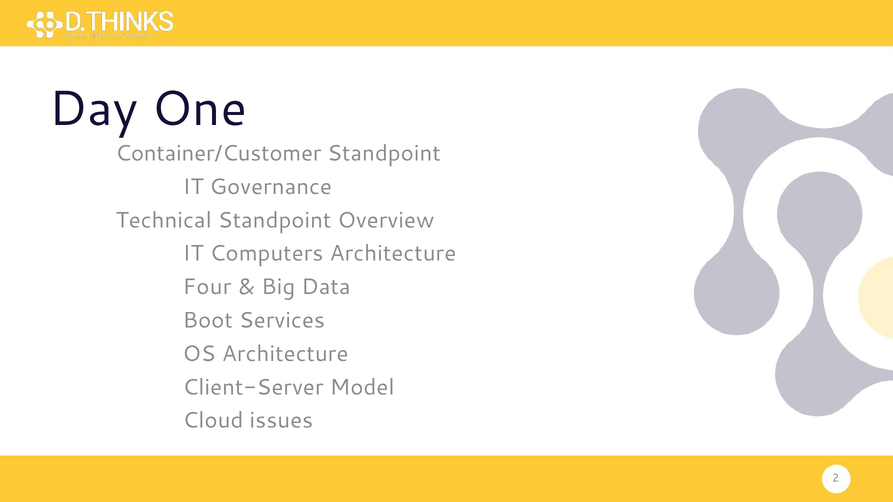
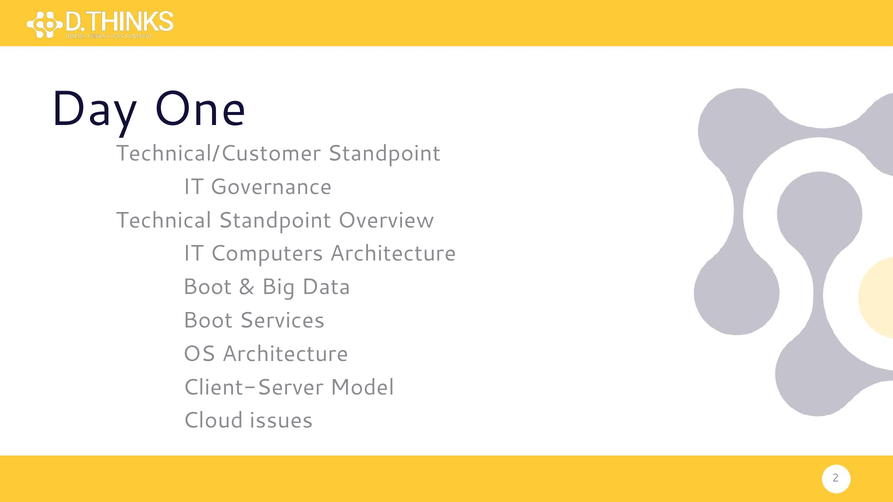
Container/Customer: Container/Customer -> Technical/Customer (218, 154)
Four: Four -> Boot (207, 287)
